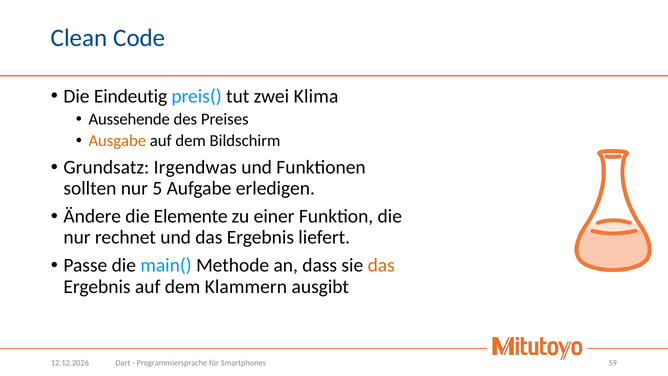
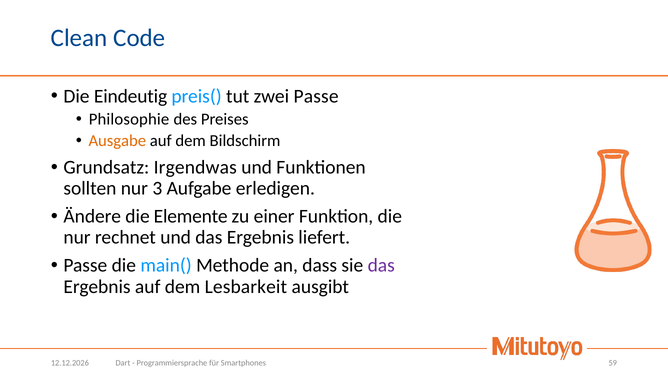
zwei Klima: Klima -> Passe (316, 96)
Aussehende: Aussehende -> Philosophie (129, 119)
5: 5 -> 3 (157, 188)
das colour: orange -> purple (381, 265)
Klammern: Klammern -> Lesbarkeit (246, 286)
